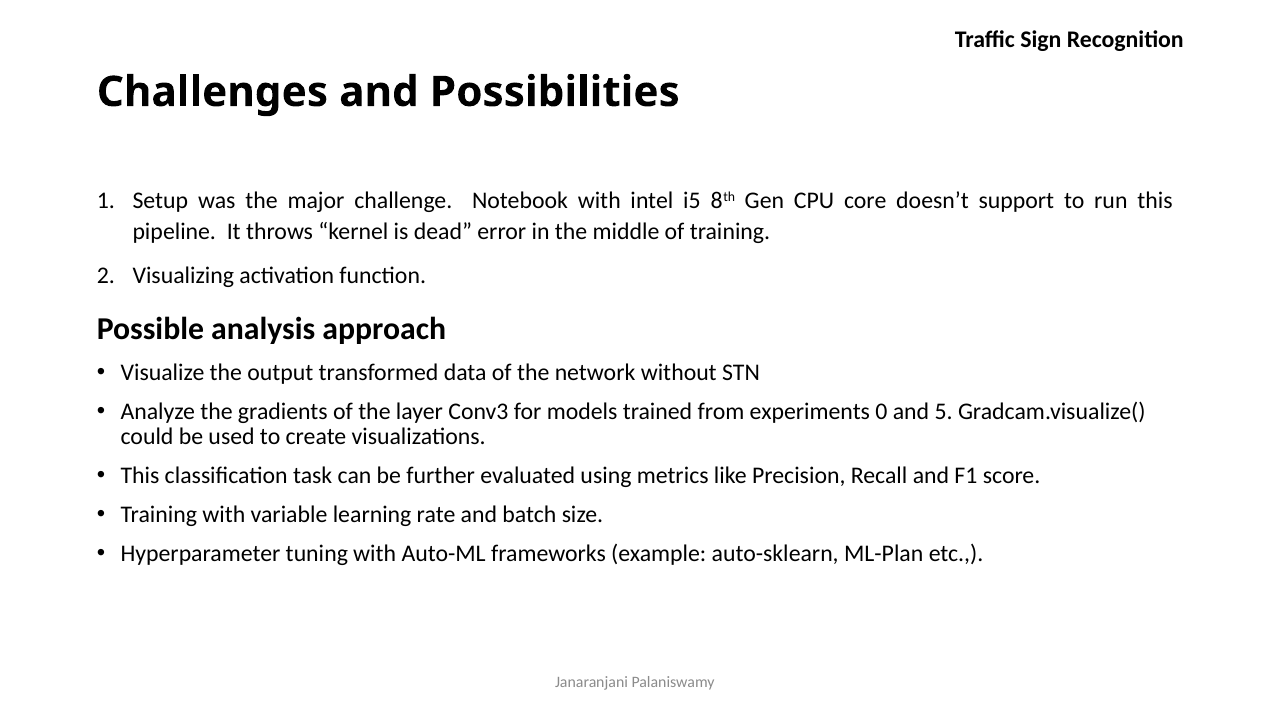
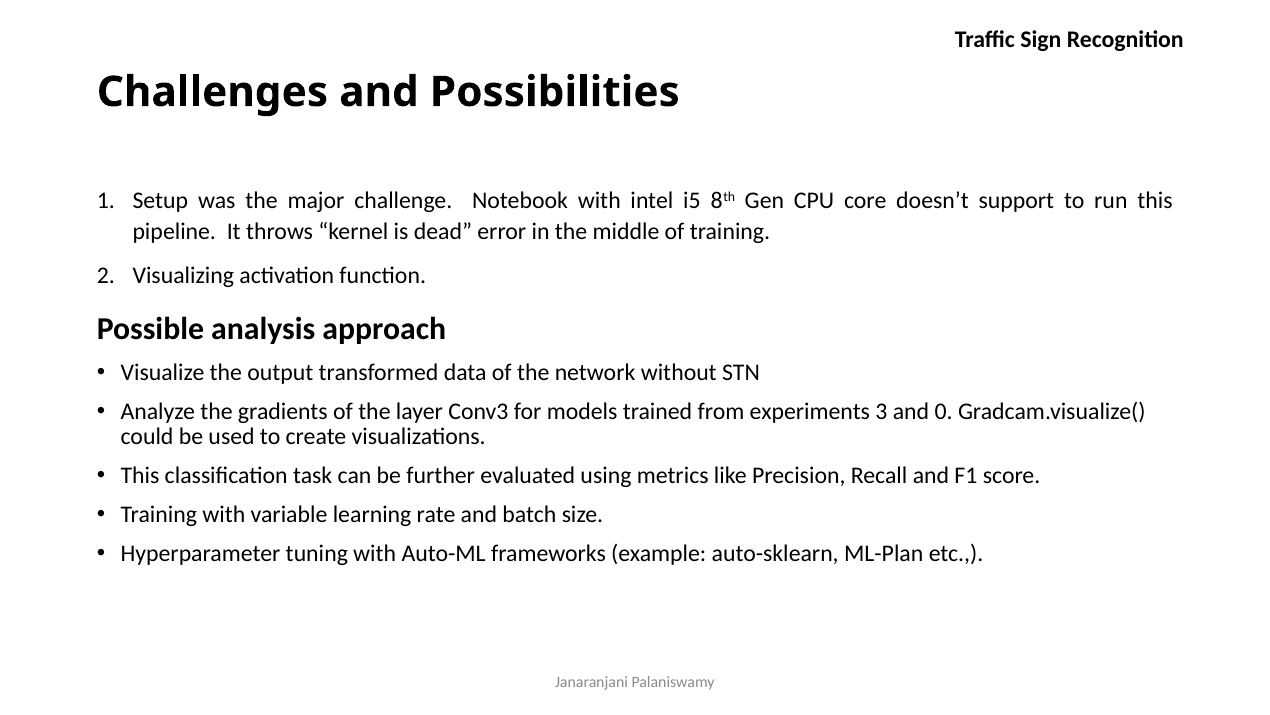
0: 0 -> 3 (881, 411)
5: 5 -> 0 (944, 411)
